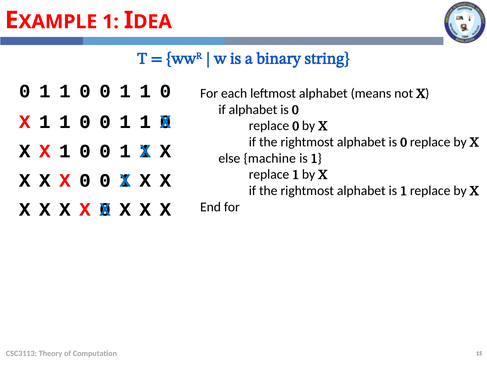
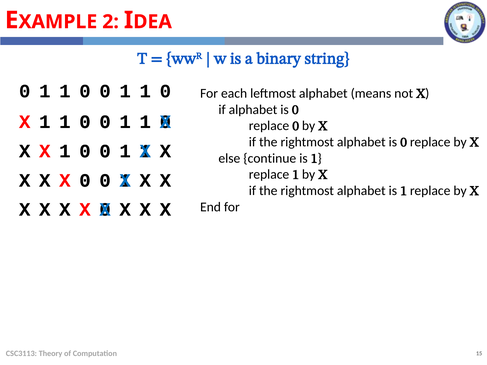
1: 1 -> 2 (111, 22)
machine: machine -> continue (270, 158)
